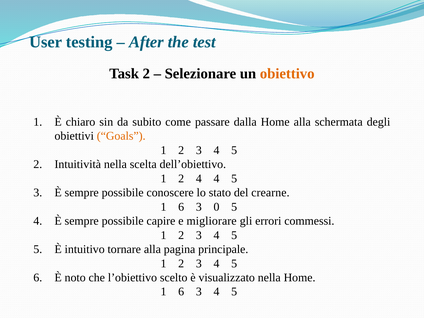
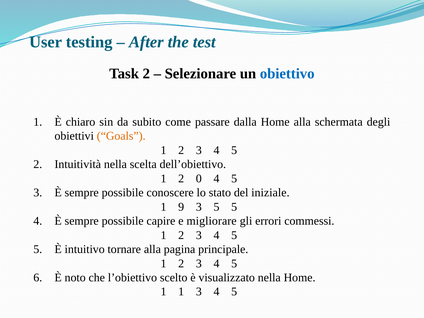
obiettivo colour: orange -> blue (287, 74)
2 4: 4 -> 0 (199, 179)
crearne: crearne -> iniziale (270, 193)
6: 6 -> 9 (181, 207)
3 0: 0 -> 5 (216, 207)
6: 6 -> 1 (181, 292)
